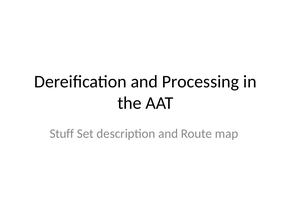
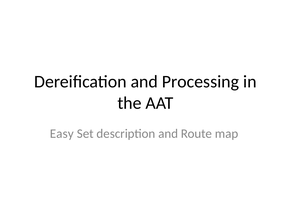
Stuff: Stuff -> Easy (62, 134)
